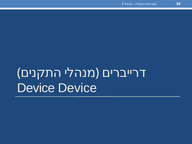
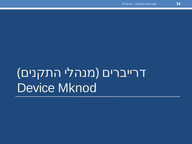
Device Device: Device -> Mknod (77, 88)
